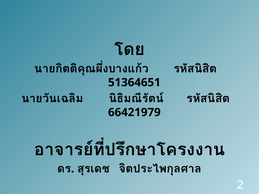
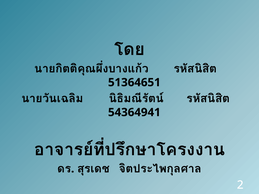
66421979: 66421979 -> 54364941 (134, 112)
